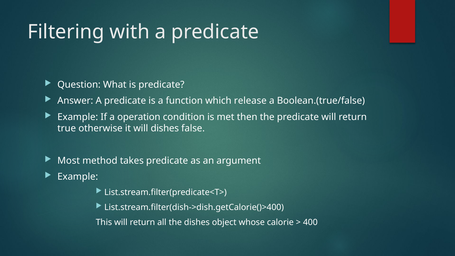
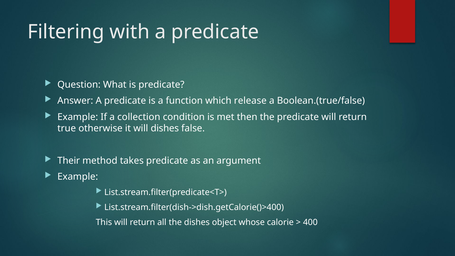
operation: operation -> collection (139, 117)
Most: Most -> Their (69, 161)
